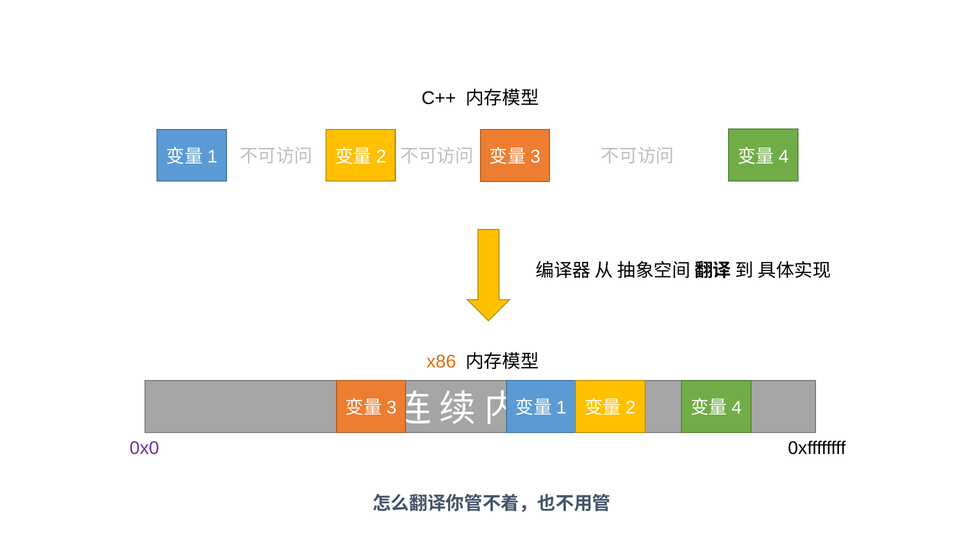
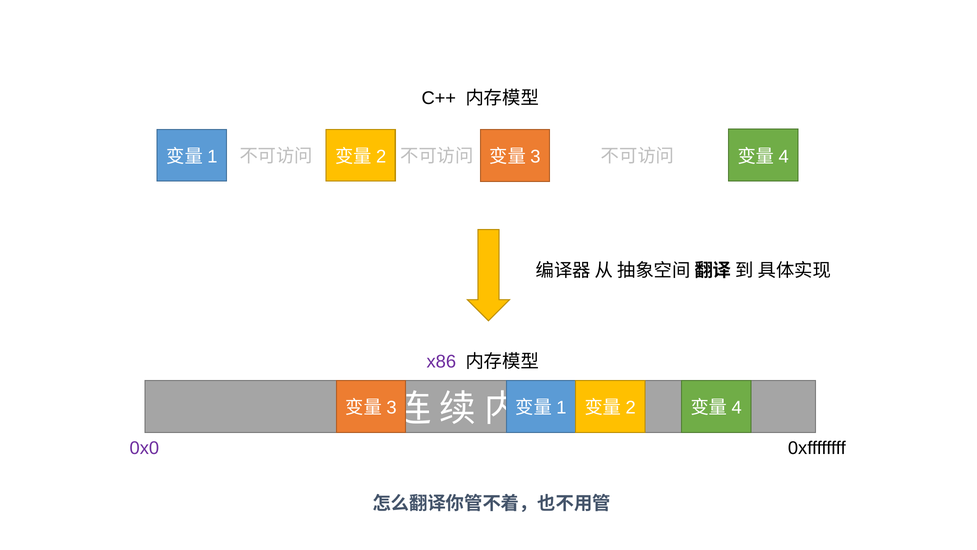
x86 colour: orange -> purple (441, 361)
